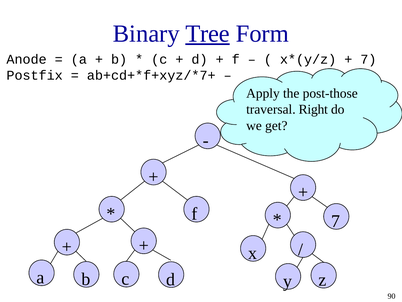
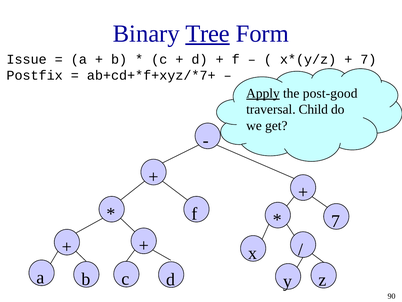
Anode: Anode -> Issue (27, 59)
Apply underline: none -> present (263, 93)
post-those: post-those -> post-good (330, 93)
Right: Right -> Child (313, 109)
